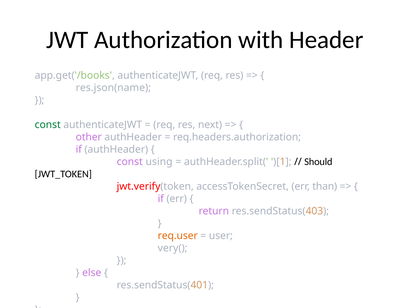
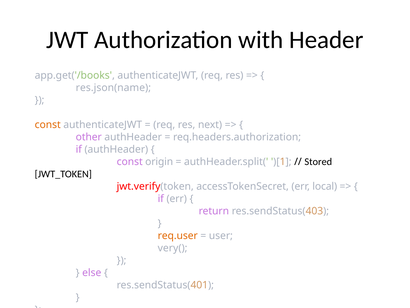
const colour: green -> orange (48, 125)
using: using -> origin (159, 162)
Should: Should -> Stored (318, 162)
than: than -> local (325, 186)
